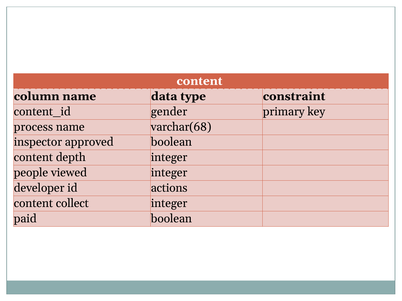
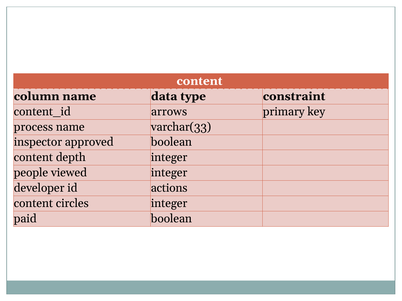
gender: gender -> arrows (169, 112)
varchar(68: varchar(68 -> varchar(33 (181, 127)
collect: collect -> circles (72, 204)
